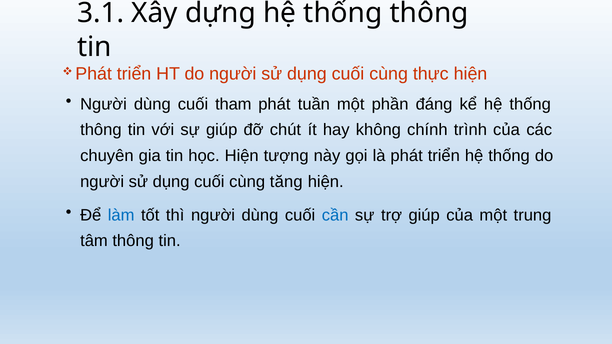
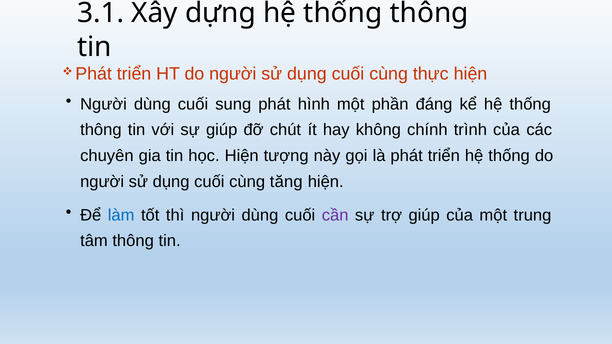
tham: tham -> sung (233, 104)
tuần: tuần -> hình (314, 104)
cần colour: blue -> purple (335, 215)
